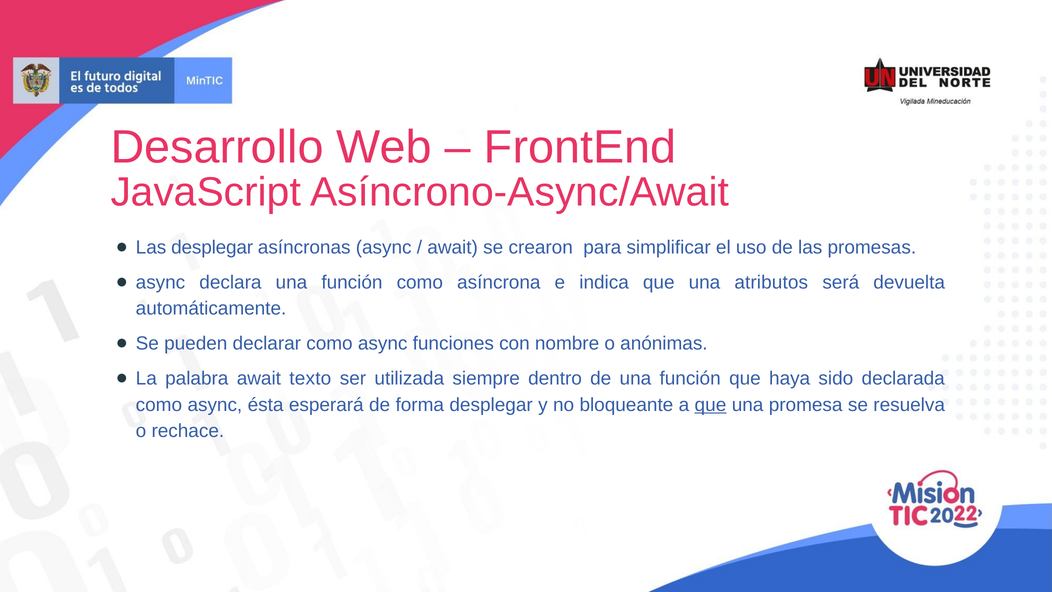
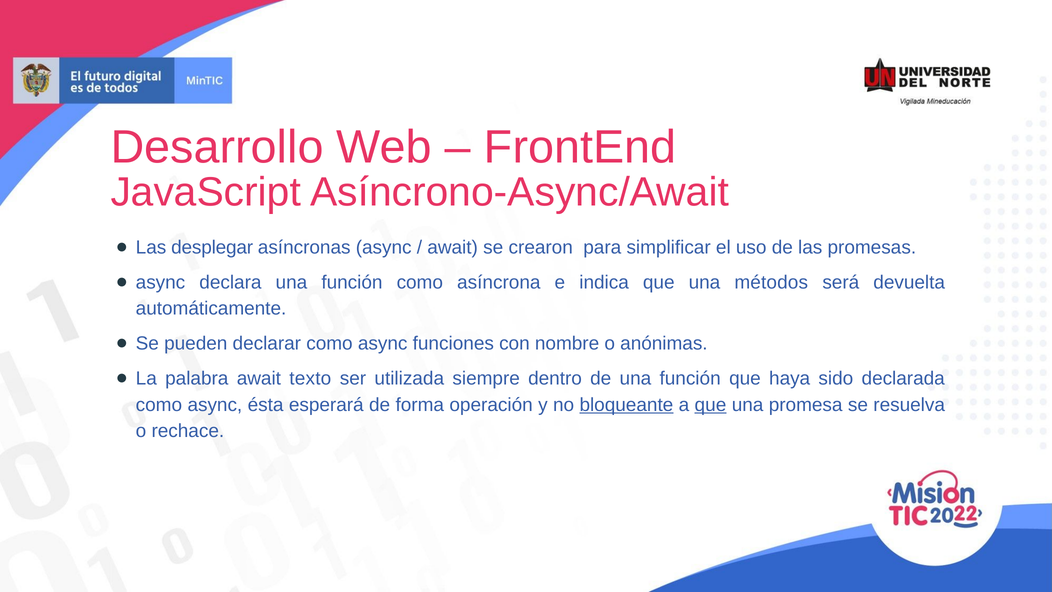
atributos: atributos -> métodos (771, 282)
forma desplegar: desplegar -> operación (491, 405)
bloqueante underline: none -> present (626, 405)
